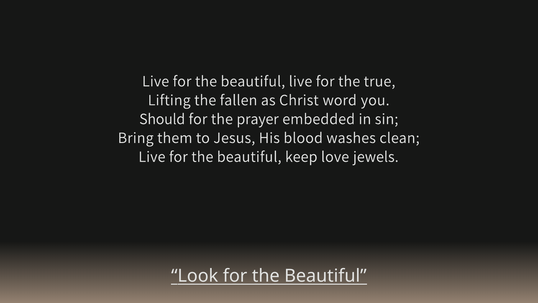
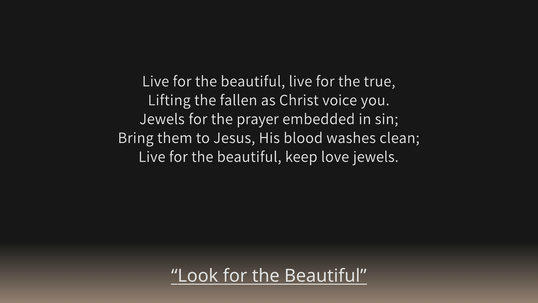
word: word -> voice (340, 100)
Should: Should -> Jewels (162, 119)
